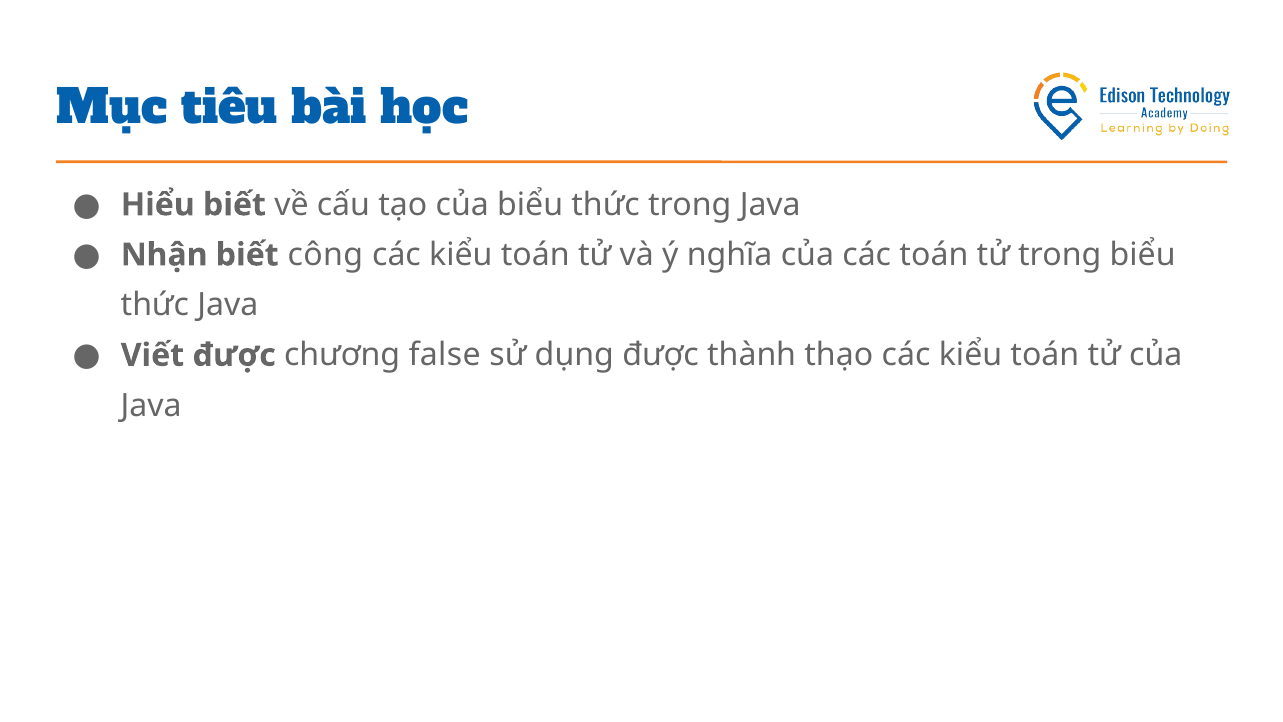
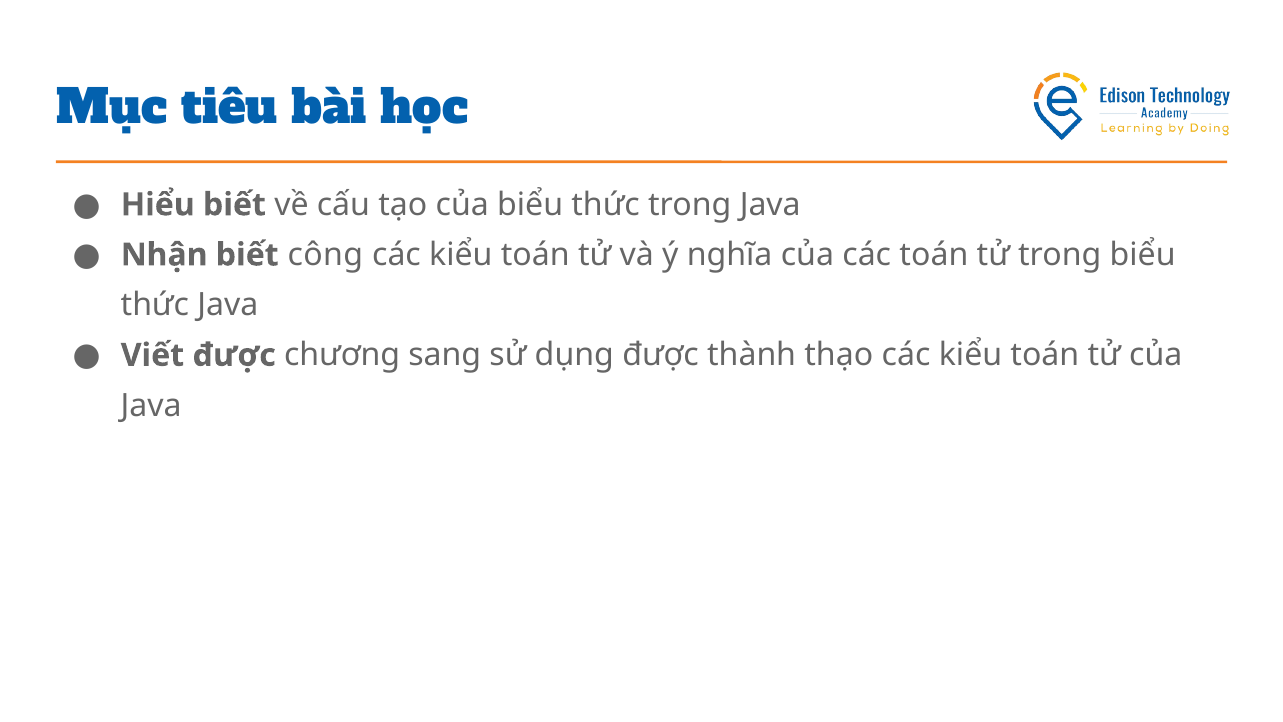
false: false -> sang (445, 355)
